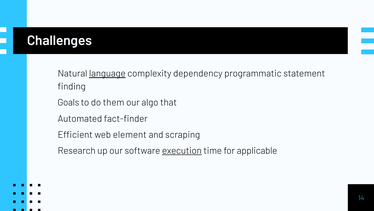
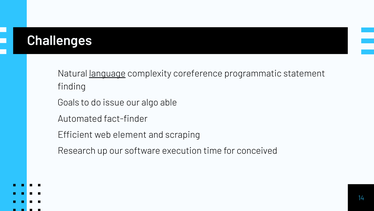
dependency: dependency -> coreference (198, 73)
them: them -> issue (114, 102)
that: that -> able (169, 102)
execution underline: present -> none (182, 150)
applicable: applicable -> conceived (257, 150)
